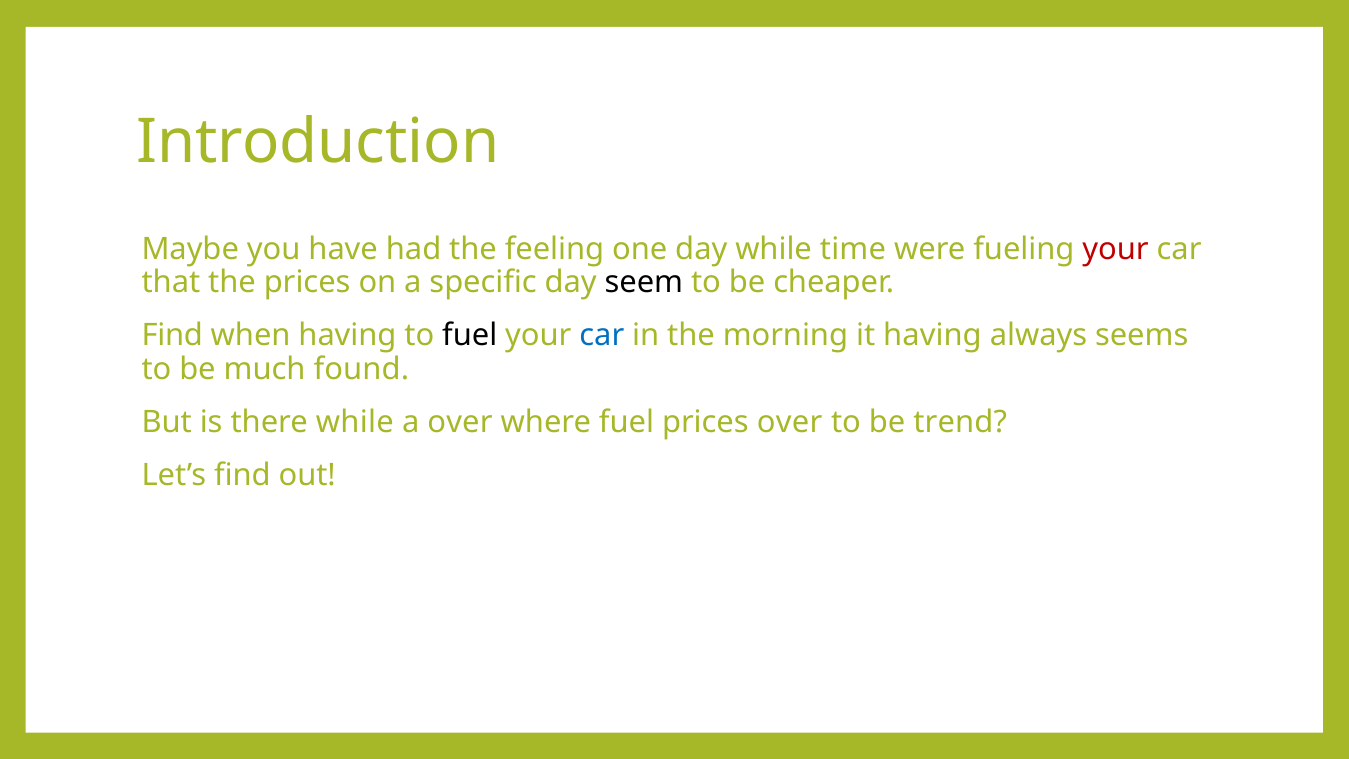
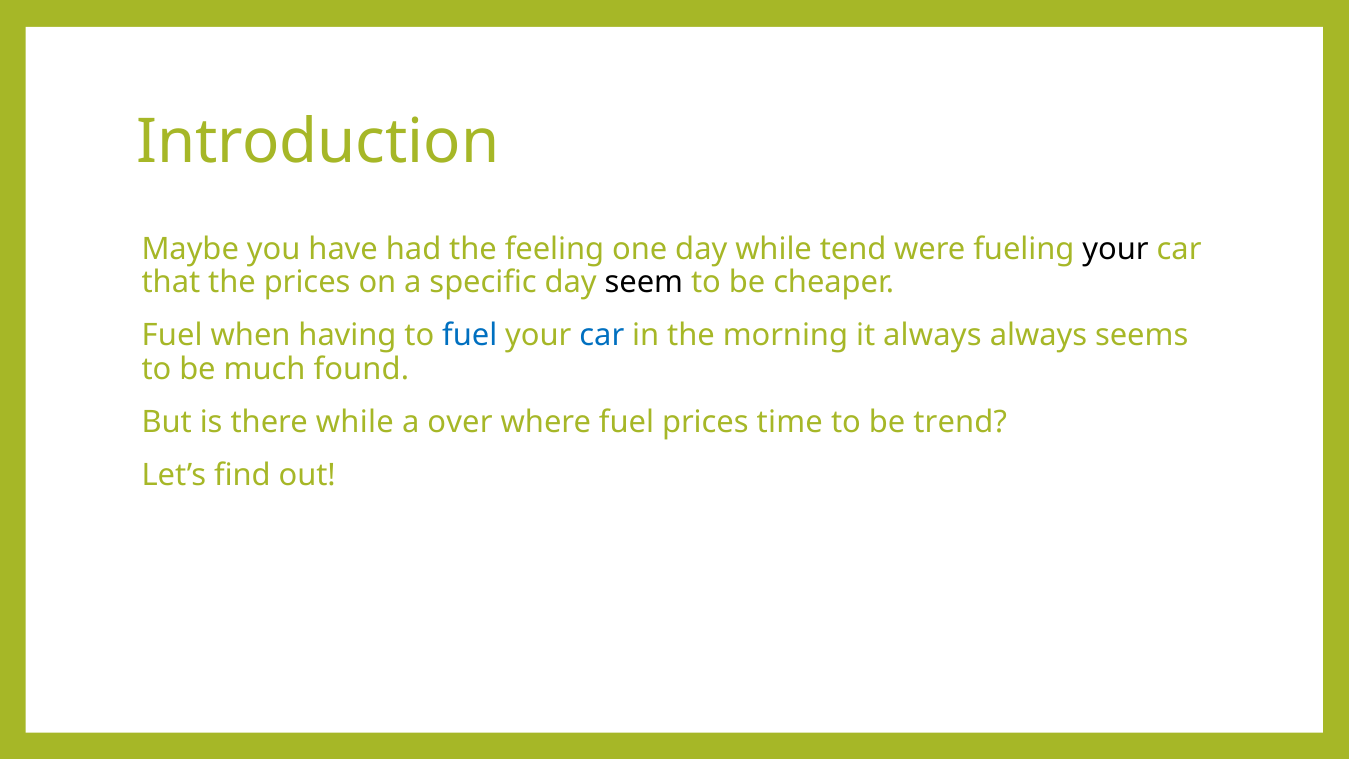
time: time -> tend (853, 249)
your colour: red -> black (1116, 249)
Find: Find -> Fuel (172, 336)
fuel colour: black -> blue (470, 336)
it having: having -> always (932, 336)
prices over: over -> time (790, 422)
